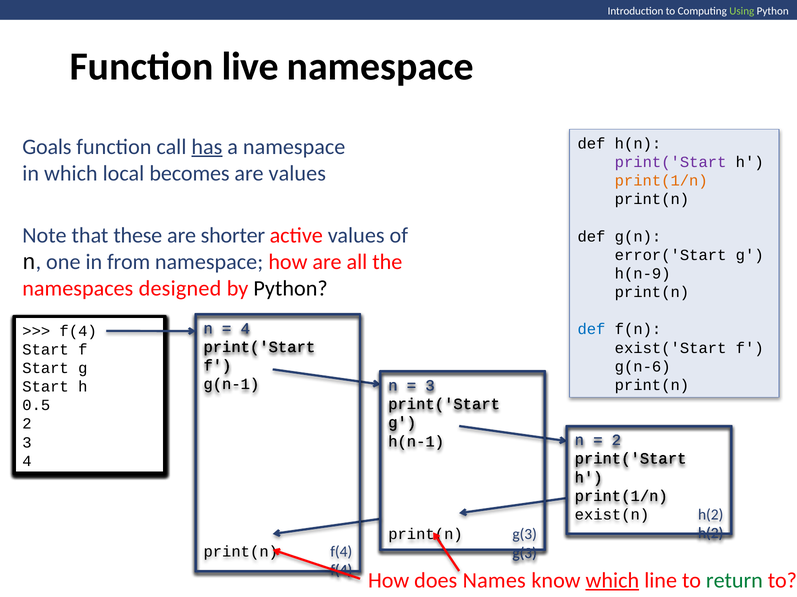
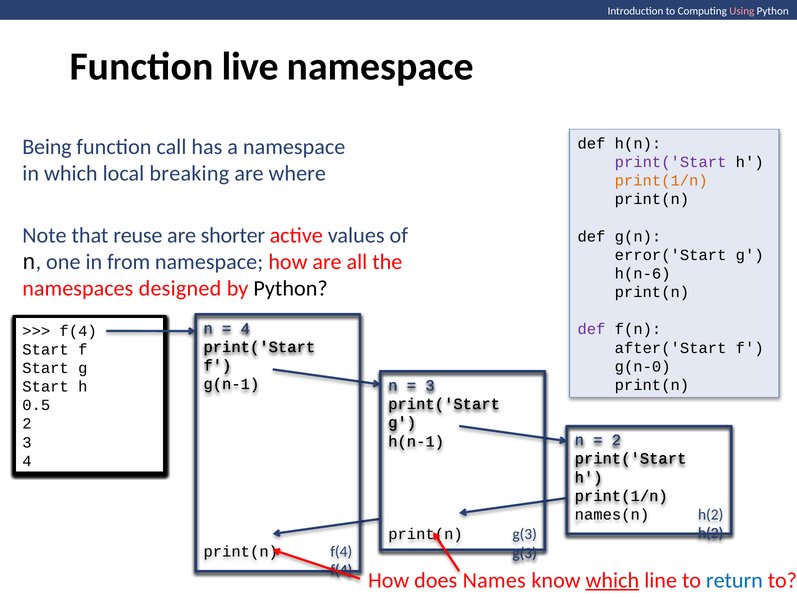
Using colour: light green -> pink (742, 11)
Goals: Goals -> Being (47, 147)
has underline: present -> none (207, 147)
becomes: becomes -> breaking (189, 174)
are values: values -> where (297, 174)
these: these -> reuse (138, 236)
h(n-9: h(n-9 -> h(n-6 (643, 274)
def colour: blue -> purple (591, 330)
exist('Start: exist('Start -> after('Start (671, 348)
g(n-6: g(n-6 -> g(n-0 (643, 367)
exist(n: exist(n -> names(n (612, 515)
return colour: green -> blue (734, 581)
